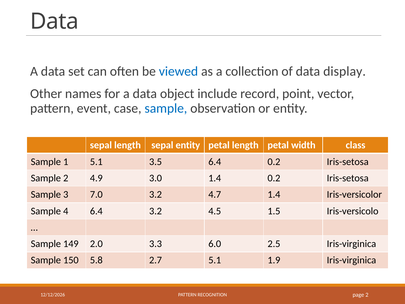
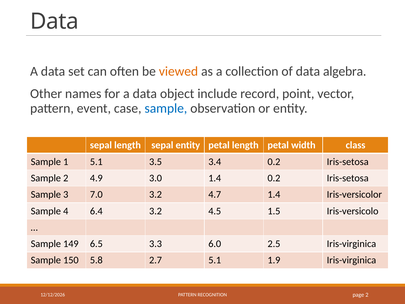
viewed colour: blue -> orange (178, 71)
display: display -> algebra (345, 71)
3.5 6.4: 6.4 -> 3.4 (215, 162)
2.0: 2.0 -> 6.5 (96, 244)
